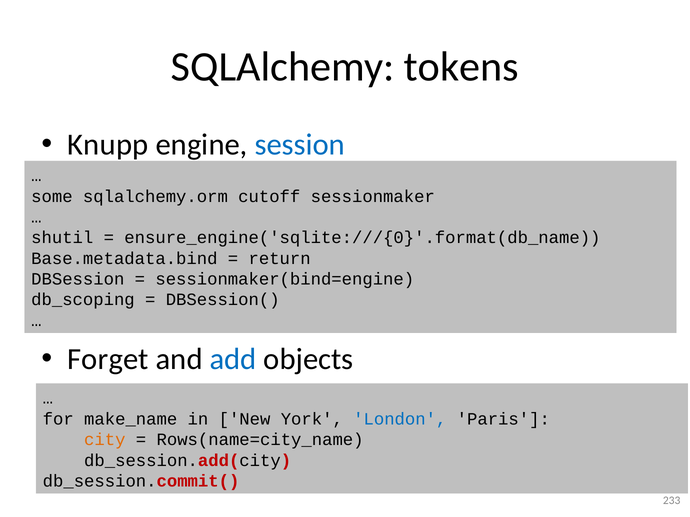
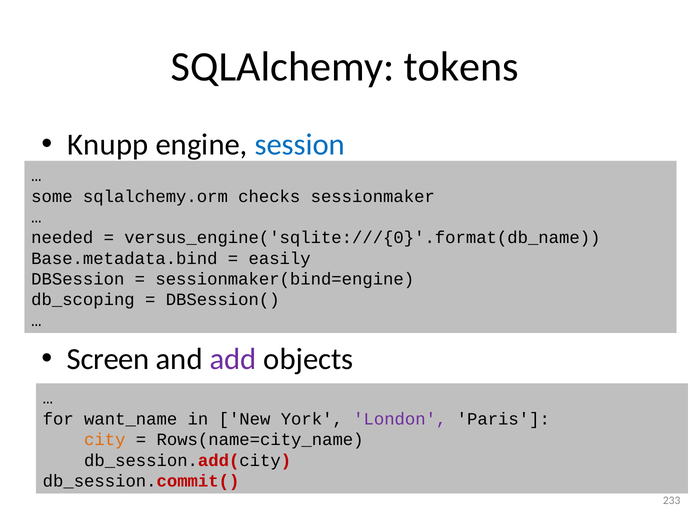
cutoff: cutoff -> checks (269, 197)
shutil: shutil -> needed (62, 238)
ensure_engine('sqlite:///{0}'.format(db_name: ensure_engine('sqlite:///{0}'.format(db_name -> versus_engine('sqlite:///{0}'.format(db_name (362, 238)
return: return -> easily (280, 259)
Forget: Forget -> Screen (108, 359)
add colour: blue -> purple (233, 359)
make_name: make_name -> want_name (131, 419)
London colour: blue -> purple (400, 419)
